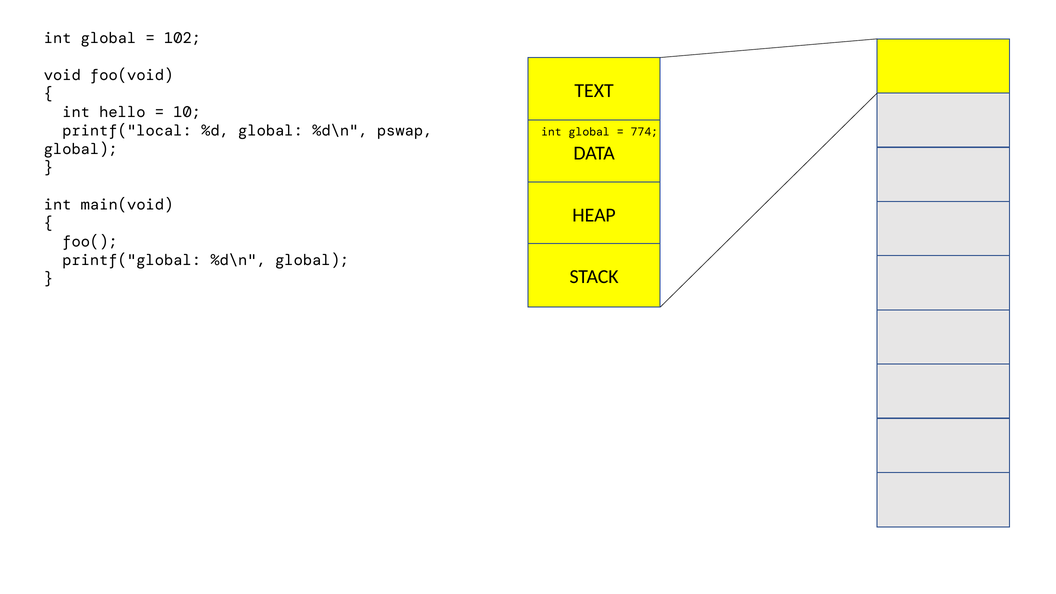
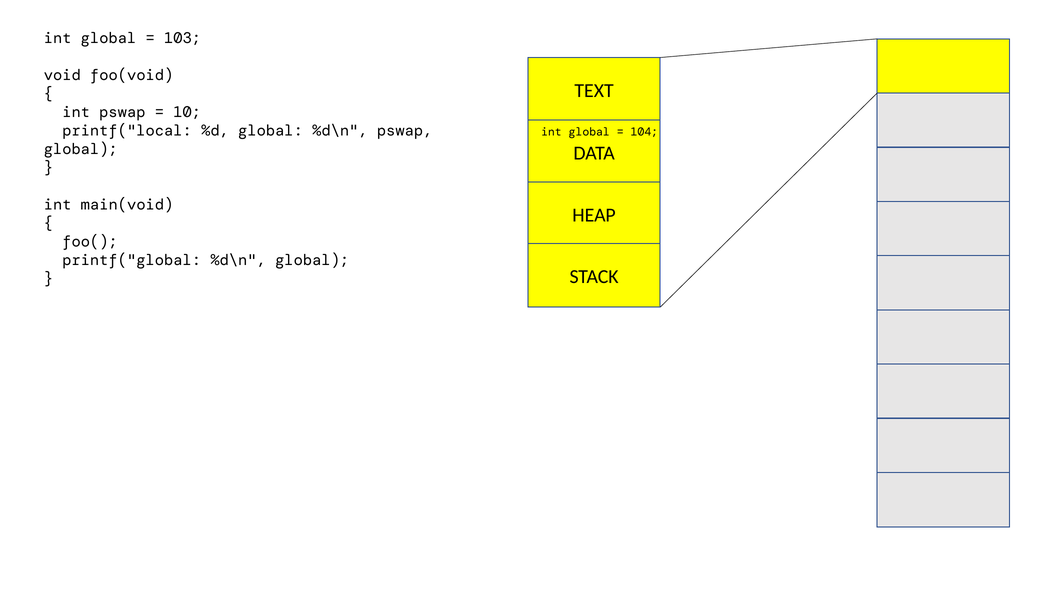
102: 102 -> 103 (183, 38)
int hello: hello -> pswap (122, 112)
774: 774 -> 104 (644, 132)
